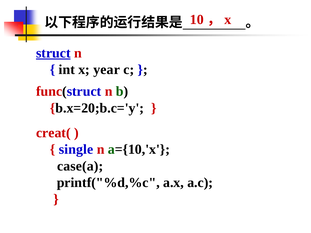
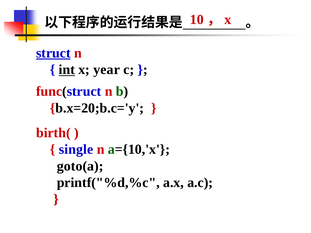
int underline: none -> present (67, 70)
creat(: creat( -> birth( (53, 133)
case(a: case(a -> goto(a (80, 166)
